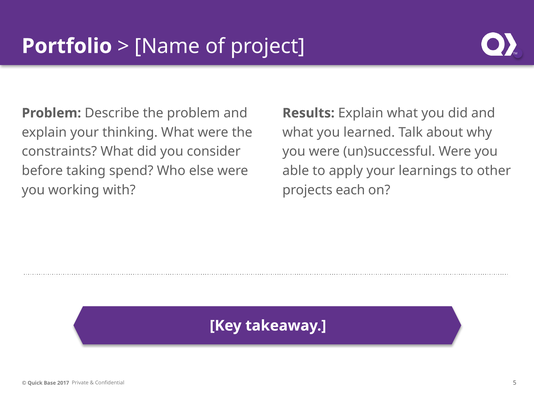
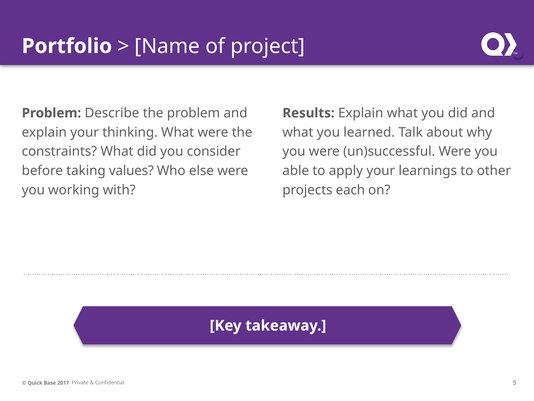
spend: spend -> values (131, 171)
